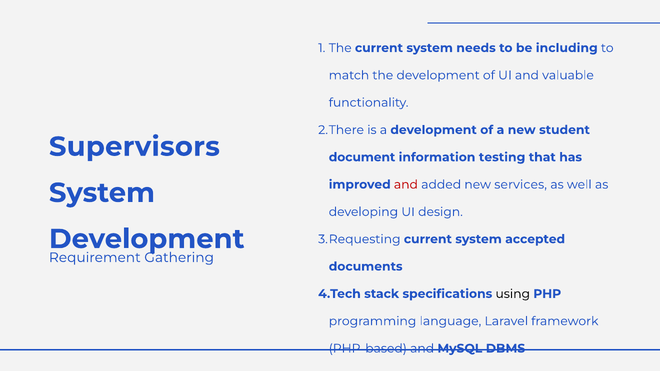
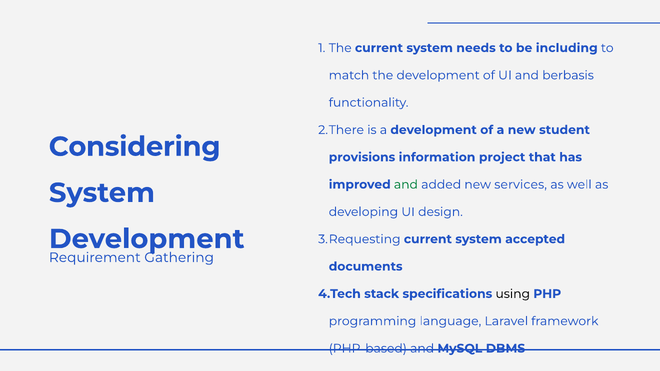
valuable: valuable -> berbasis (568, 75)
Supervisors: Supervisors -> Considering (135, 147)
document: document -> provisions (362, 157)
testing: testing -> project (502, 157)
and colour: red -> green (406, 185)
